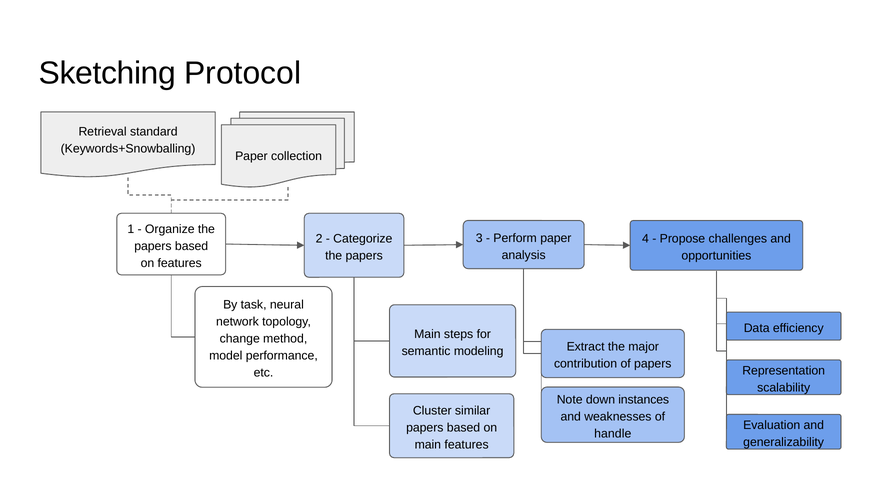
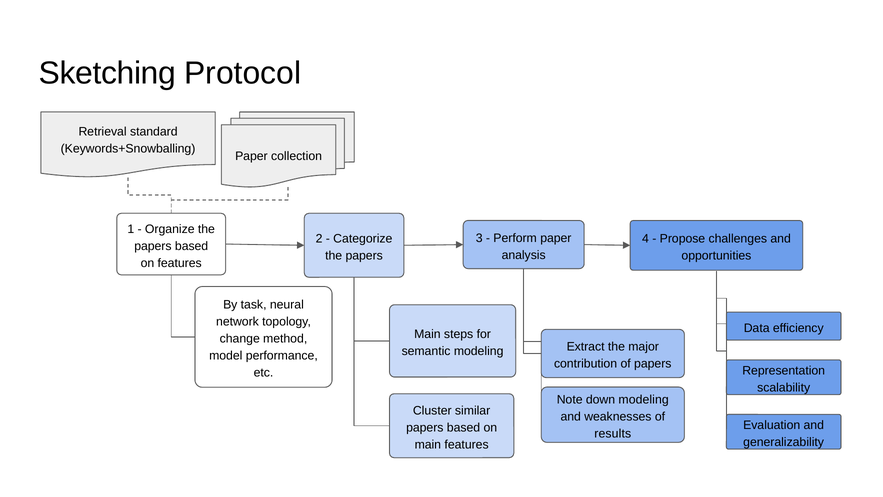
down instances: instances -> modeling (644, 399)
handle: handle -> results (613, 433)
